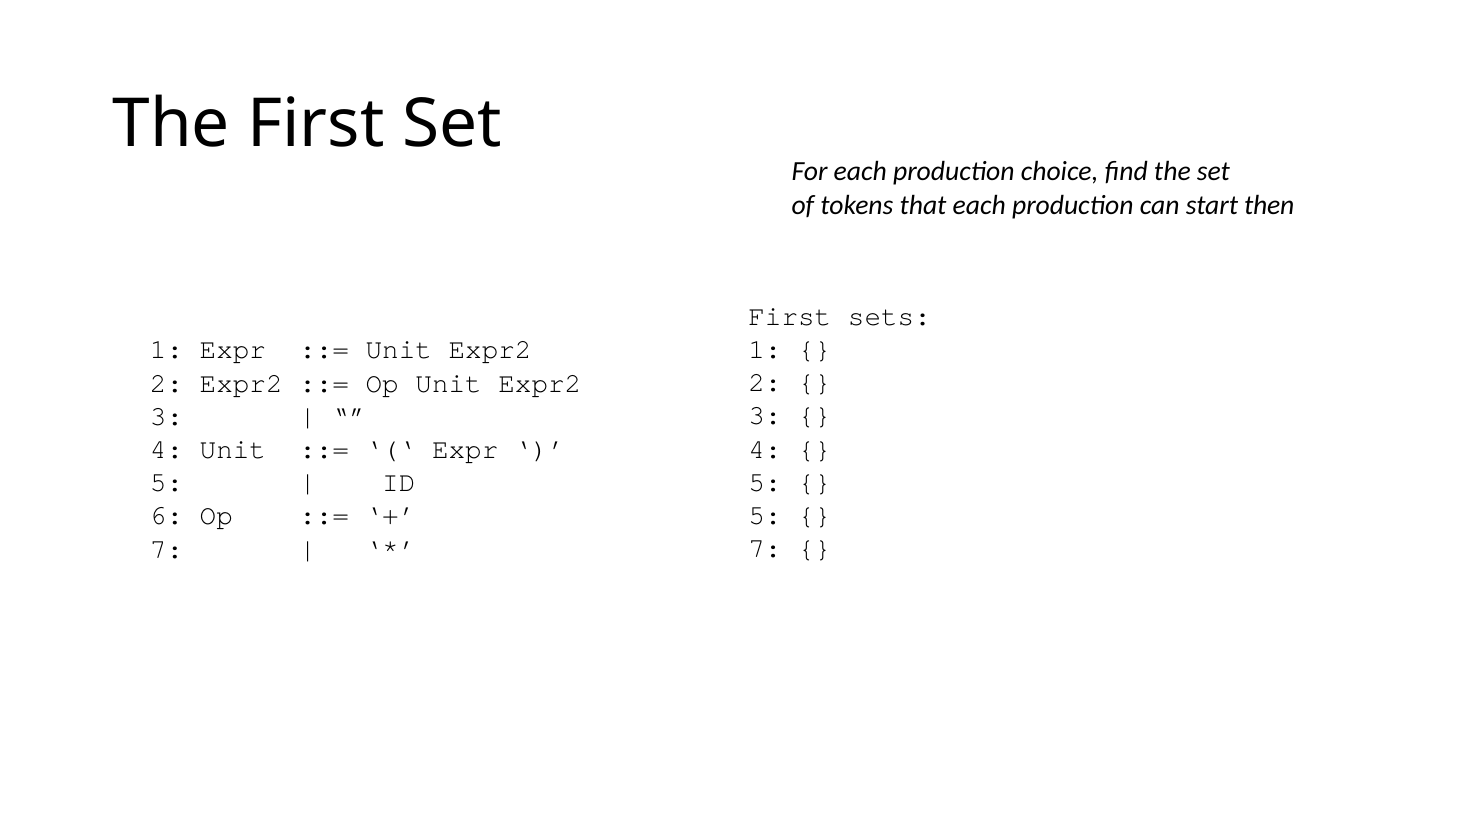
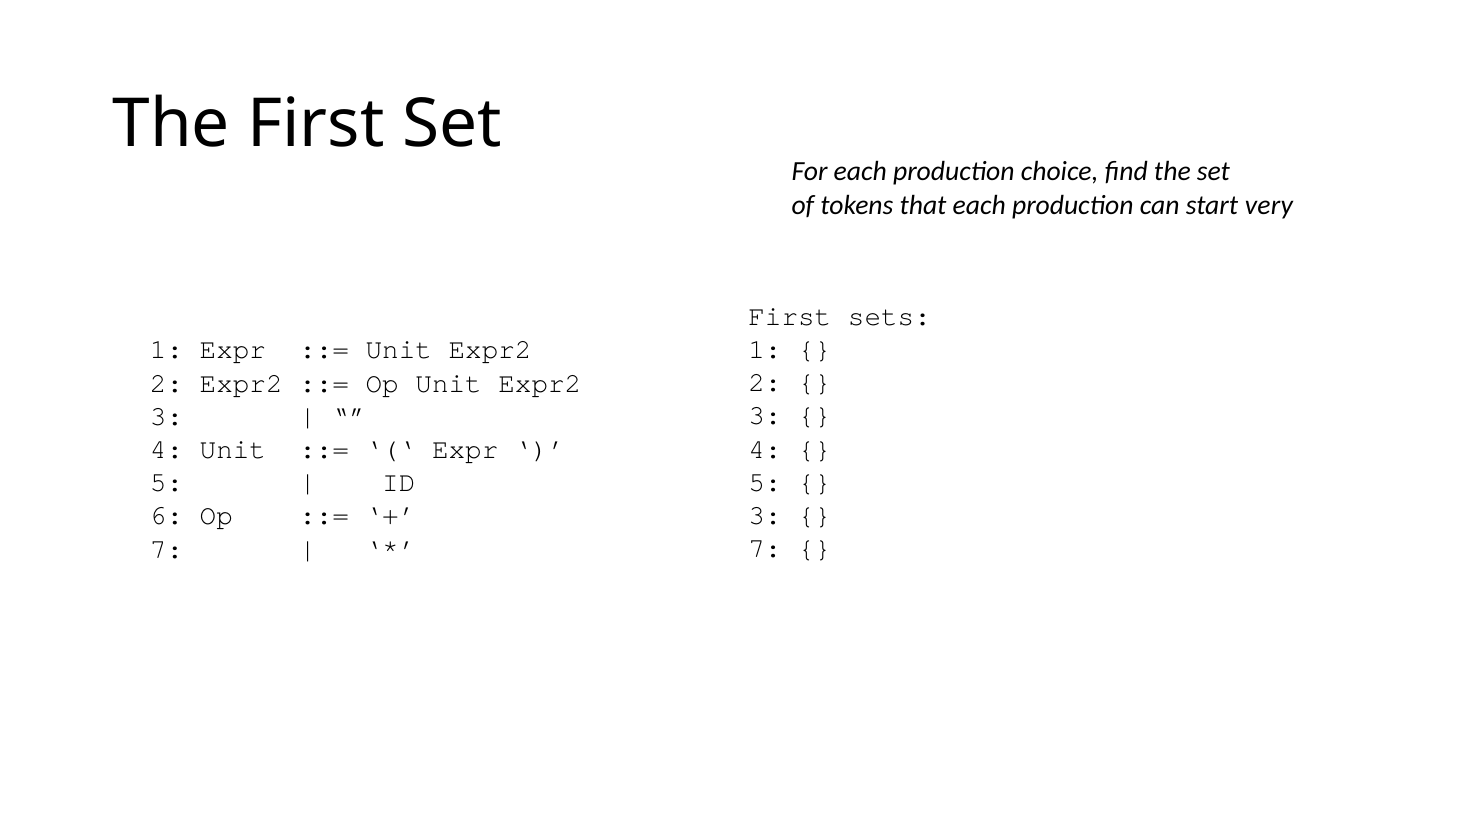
then: then -> very (1269, 205)
5: 5 -> 3 (765, 515)
